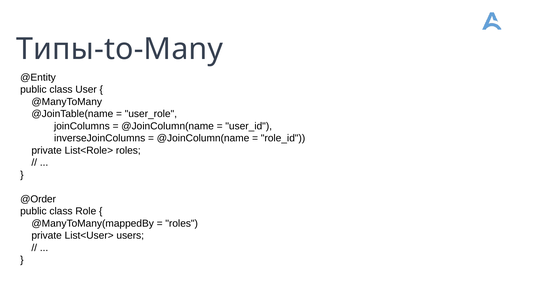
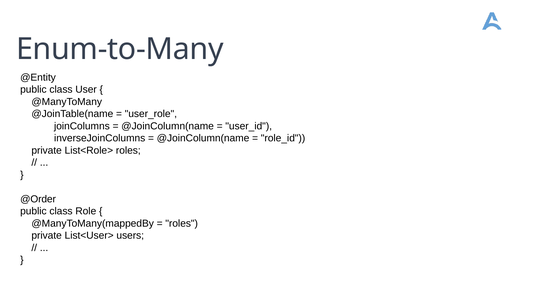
Типы-to-Many: Типы-to-Many -> Enum-to-Many (120, 49)
